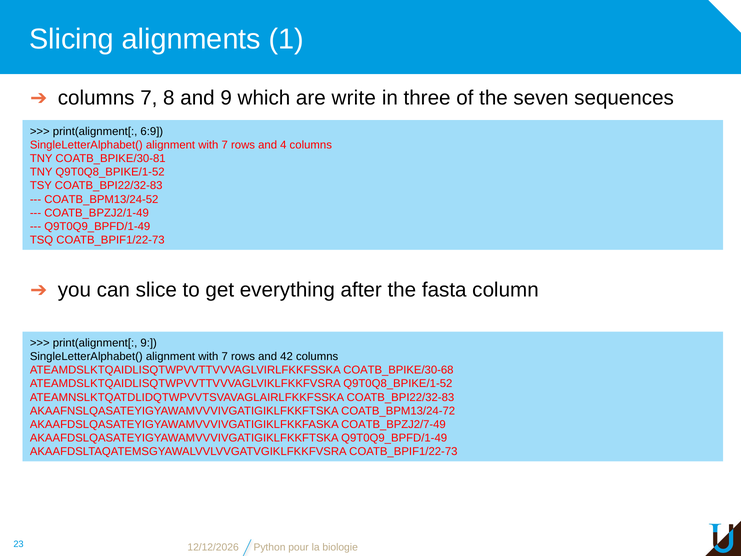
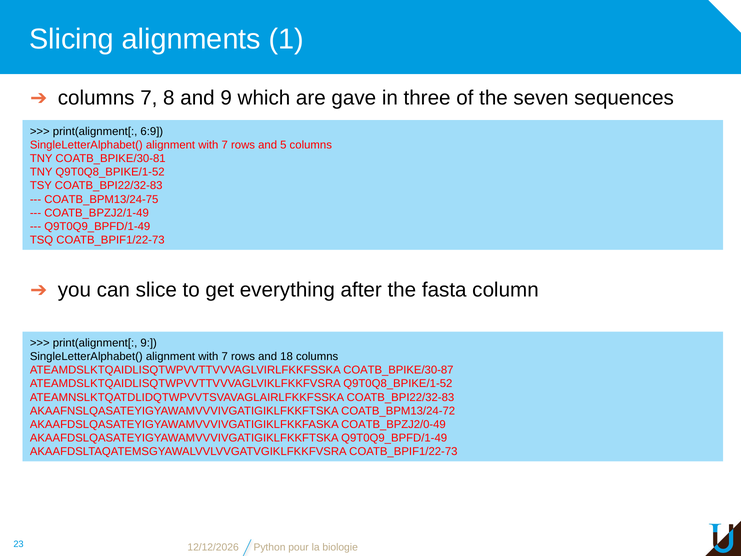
write: write -> gave (354, 98)
4: 4 -> 5 (283, 145)
COATB_BPM13/24-52: COATB_BPM13/24-52 -> COATB_BPM13/24-75 (101, 199)
42: 42 -> 18 (287, 356)
COATB_BPIKE/30-68: COATB_BPIKE/30-68 -> COATB_BPIKE/30-87 (398, 370)
COATB_BPZJ2/7-49: COATB_BPZJ2/7-49 -> COATB_BPZJ2/0-49 (393, 424)
